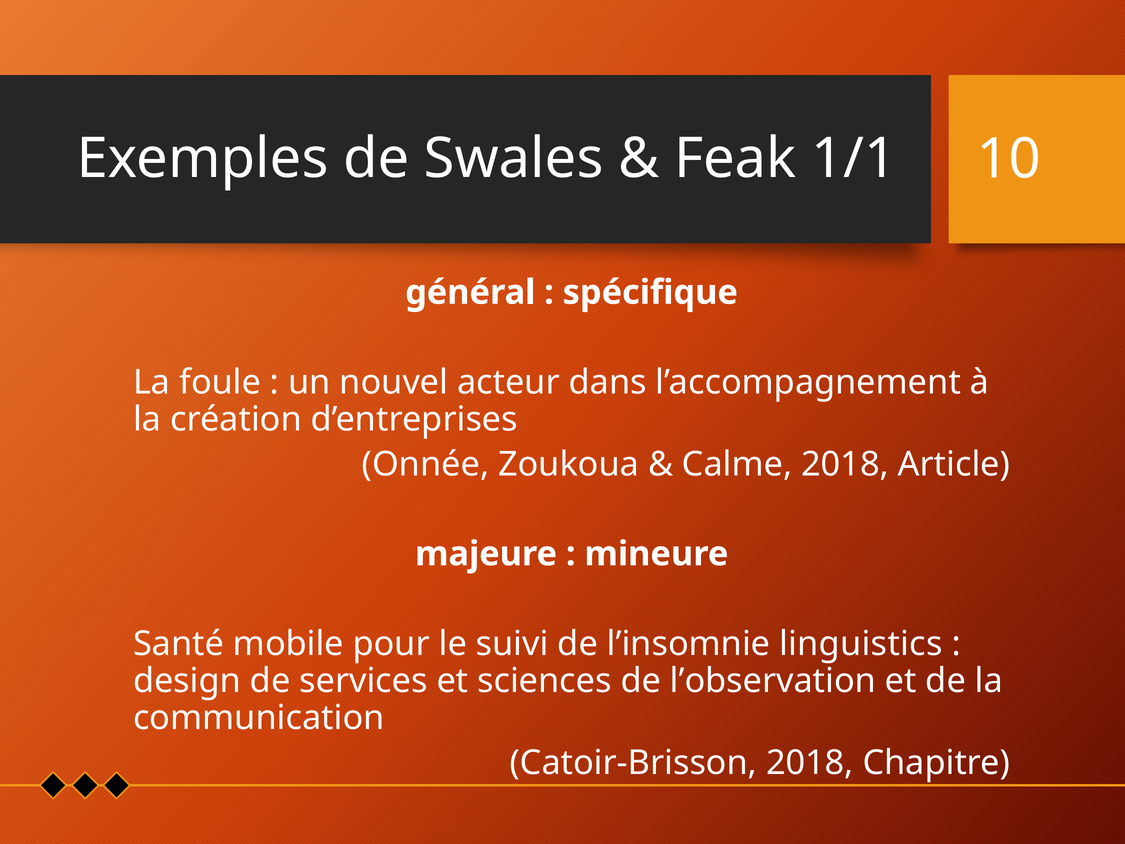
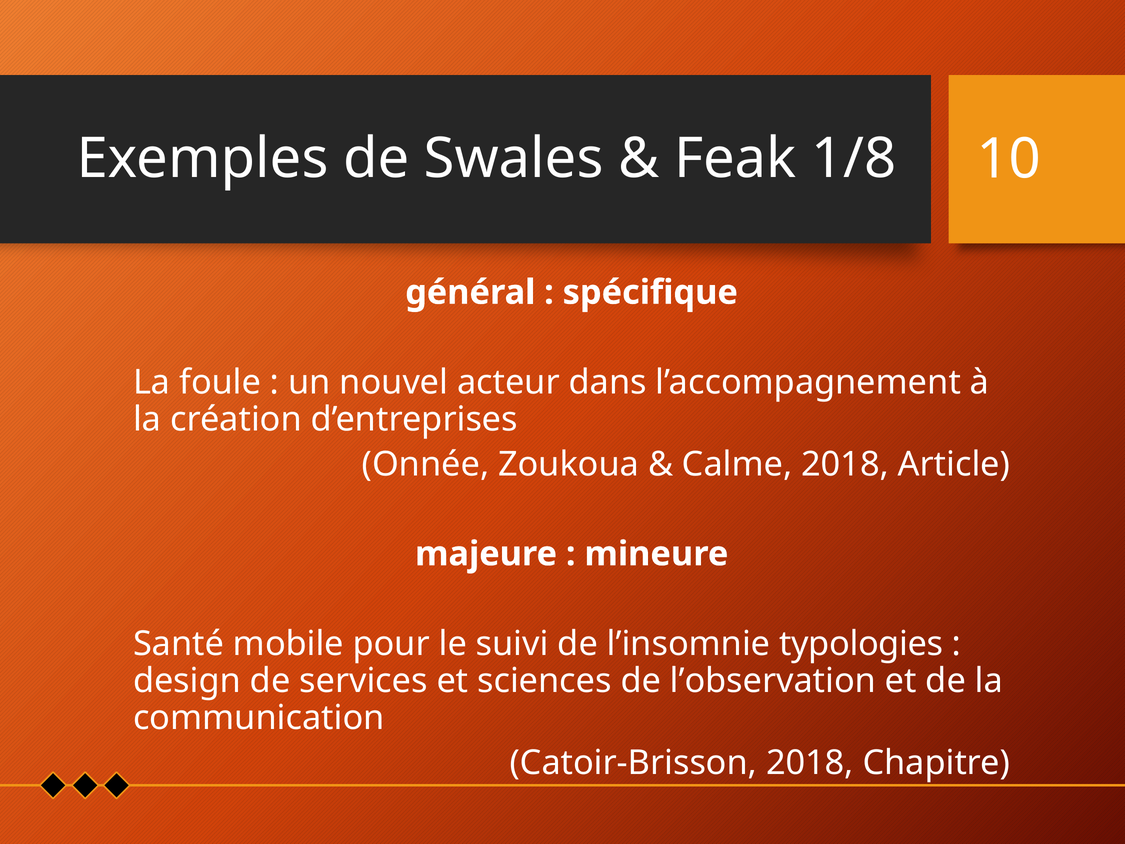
1/1: 1/1 -> 1/8 (854, 159)
linguistics: linguistics -> typologies (861, 644)
